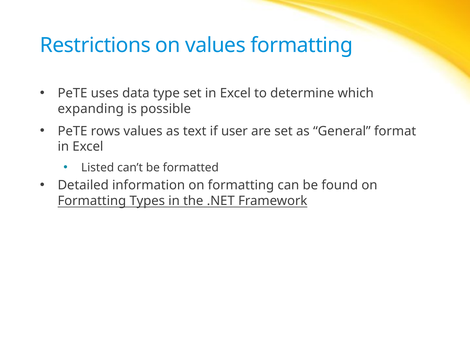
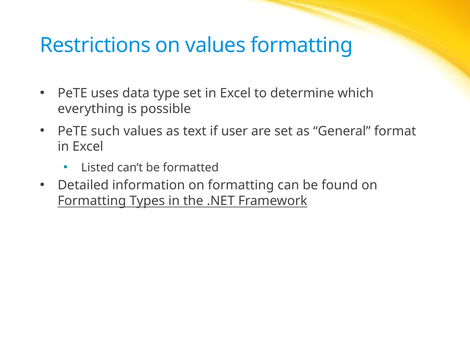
expanding: expanding -> everything (91, 109)
rows: rows -> such (105, 131)
